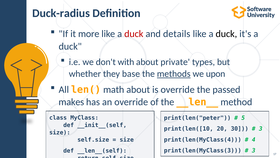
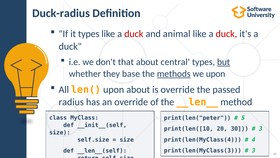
it more: more -> types (89, 34)
details: details -> animal (177, 34)
duck colour: black -> red (226, 34)
with: with -> that (126, 62)
private: private -> central (175, 62)
but underline: none -> present (224, 62)
len( math: math -> upon (114, 89)
makes: makes -> radius (71, 102)
